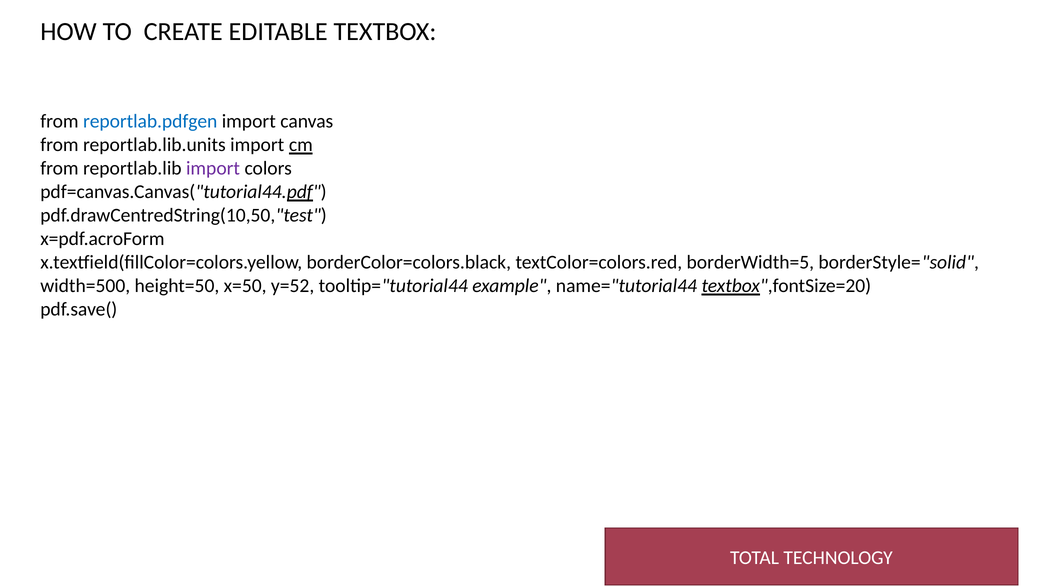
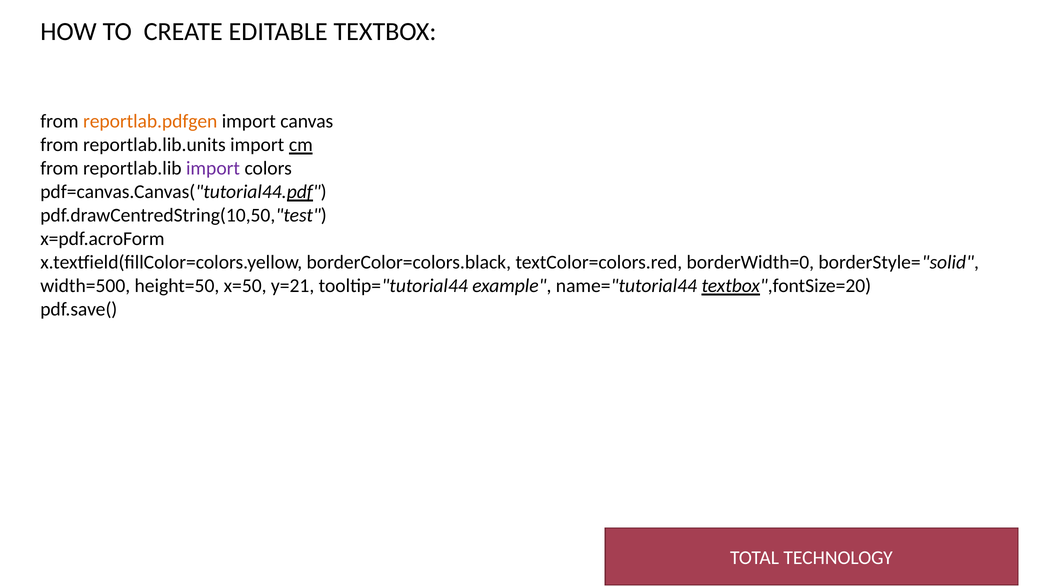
reportlab.pdfgen colour: blue -> orange (150, 121)
borderWidth=5: borderWidth=5 -> borderWidth=0 (750, 262)
y=52: y=52 -> y=21 (293, 286)
